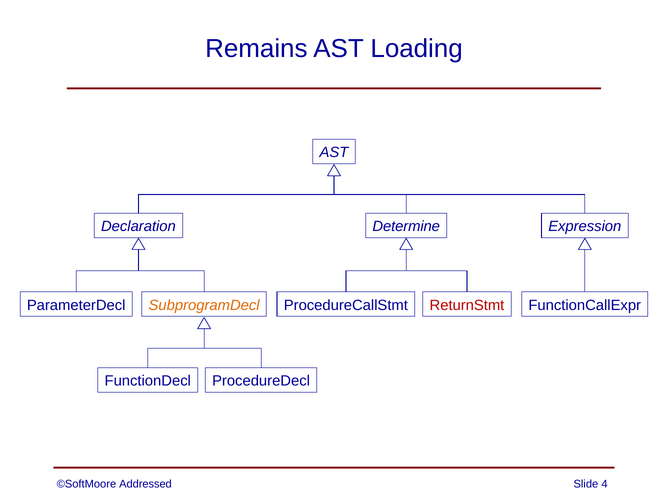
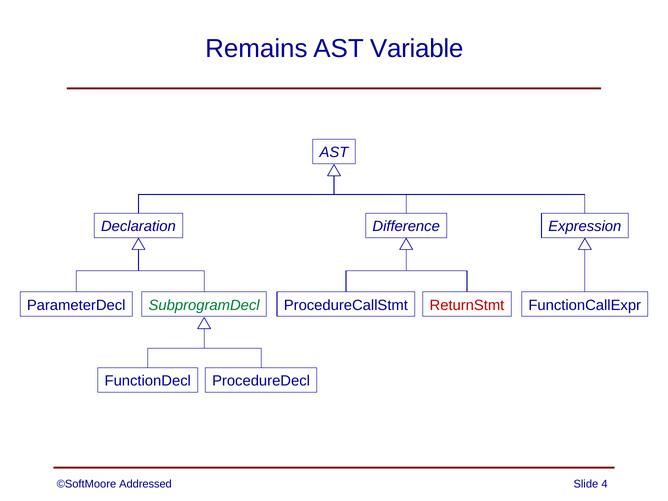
Loading: Loading -> Variable (417, 49)
Determine: Determine -> Difference (406, 226)
SubprogramDecl colour: orange -> green (204, 305)
